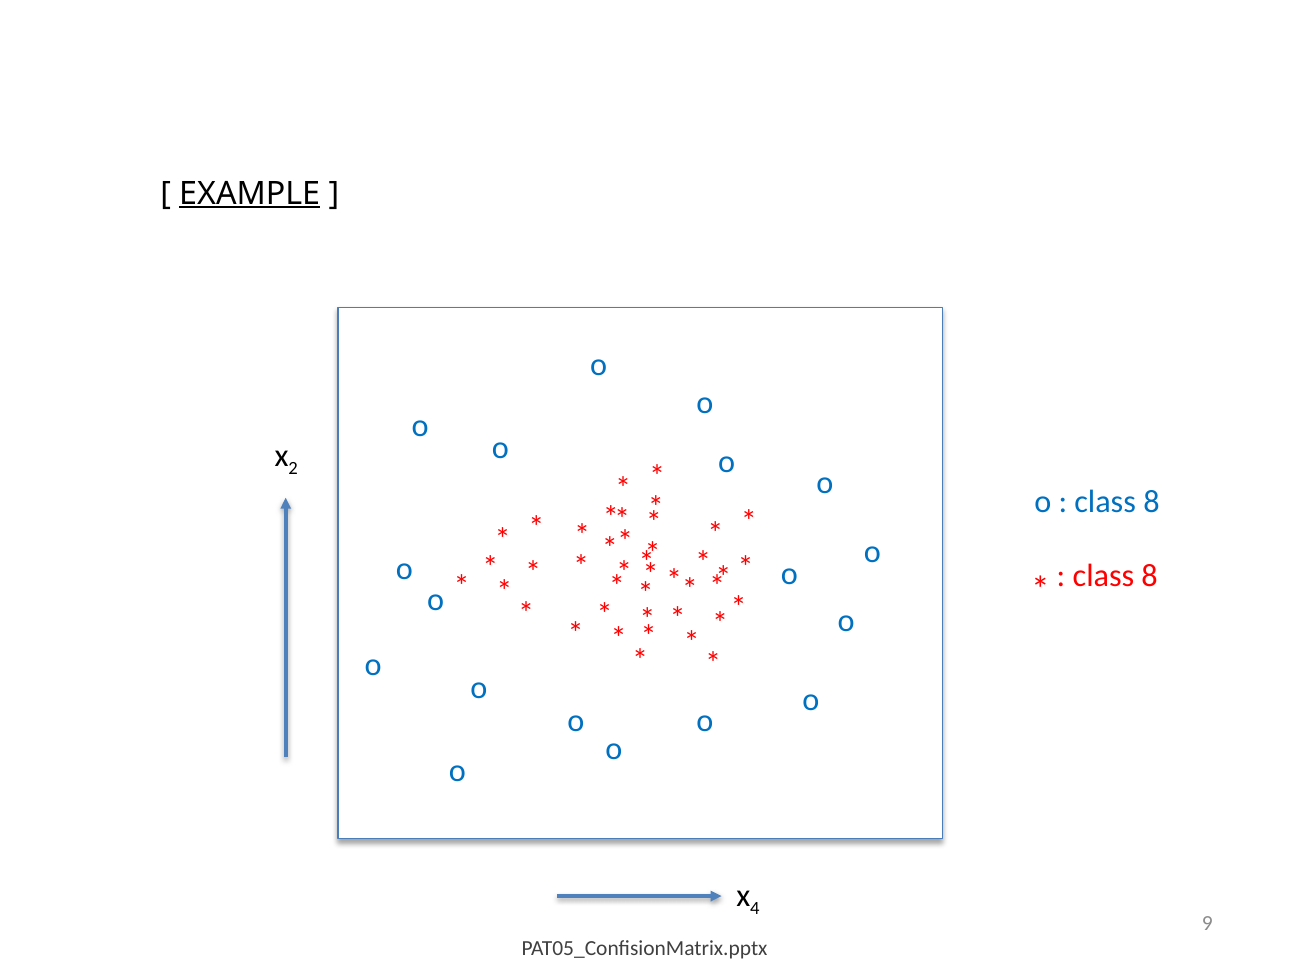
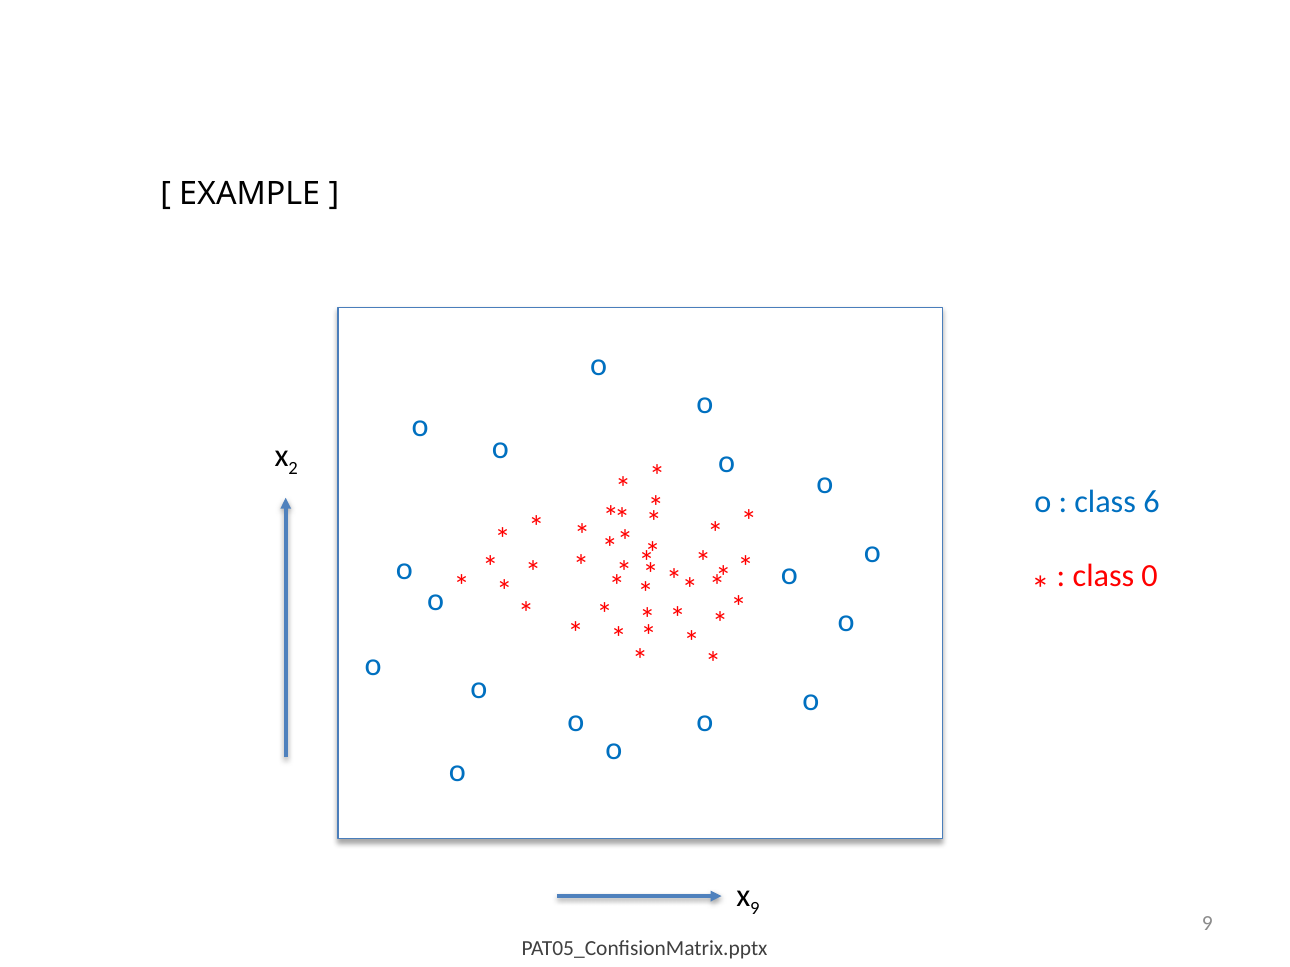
EXAMPLE underline: present -> none (250, 193)
8: 8 -> 6 (1152, 503)
8: 8 -> 0 (1150, 576)
4: 4 -> 9 (755, 909)
